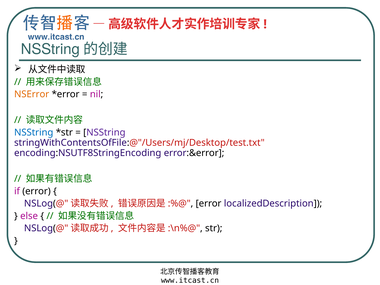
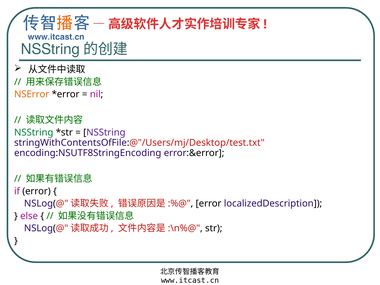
NSString colour: blue -> green (34, 132)
